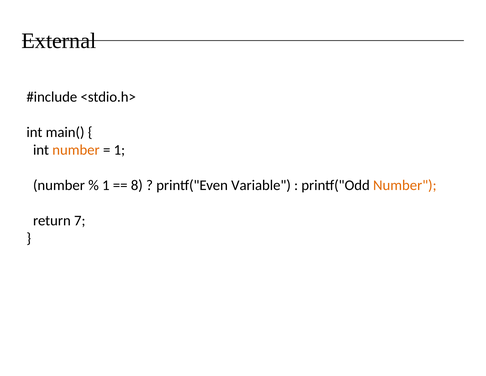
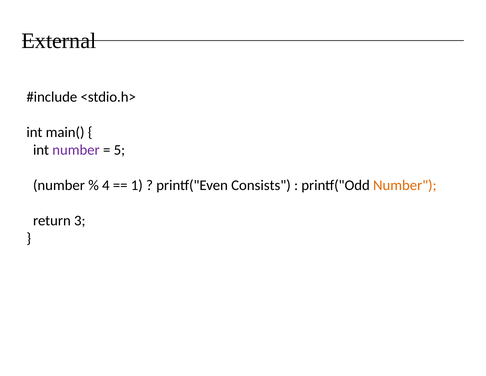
number colour: orange -> purple (76, 150)
1: 1 -> 5 (119, 150)
1: 1 -> 4 (106, 185)
8: 8 -> 1 (137, 185)
Variable: Variable -> Consists (261, 185)
7: 7 -> 3 (80, 220)
